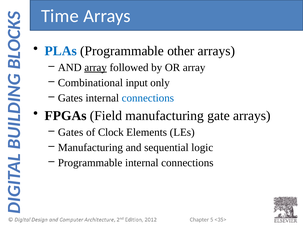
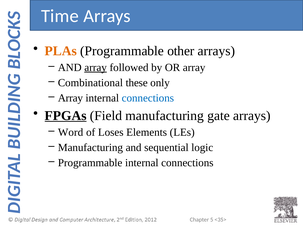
PLAs colour: blue -> orange (61, 51)
input: input -> these (137, 83)
Gates: Gates -> Array (70, 98)
FPGAs underline: none -> present (66, 116)
Gates: Gates -> Word (71, 132)
Clock: Clock -> Loses (111, 132)
